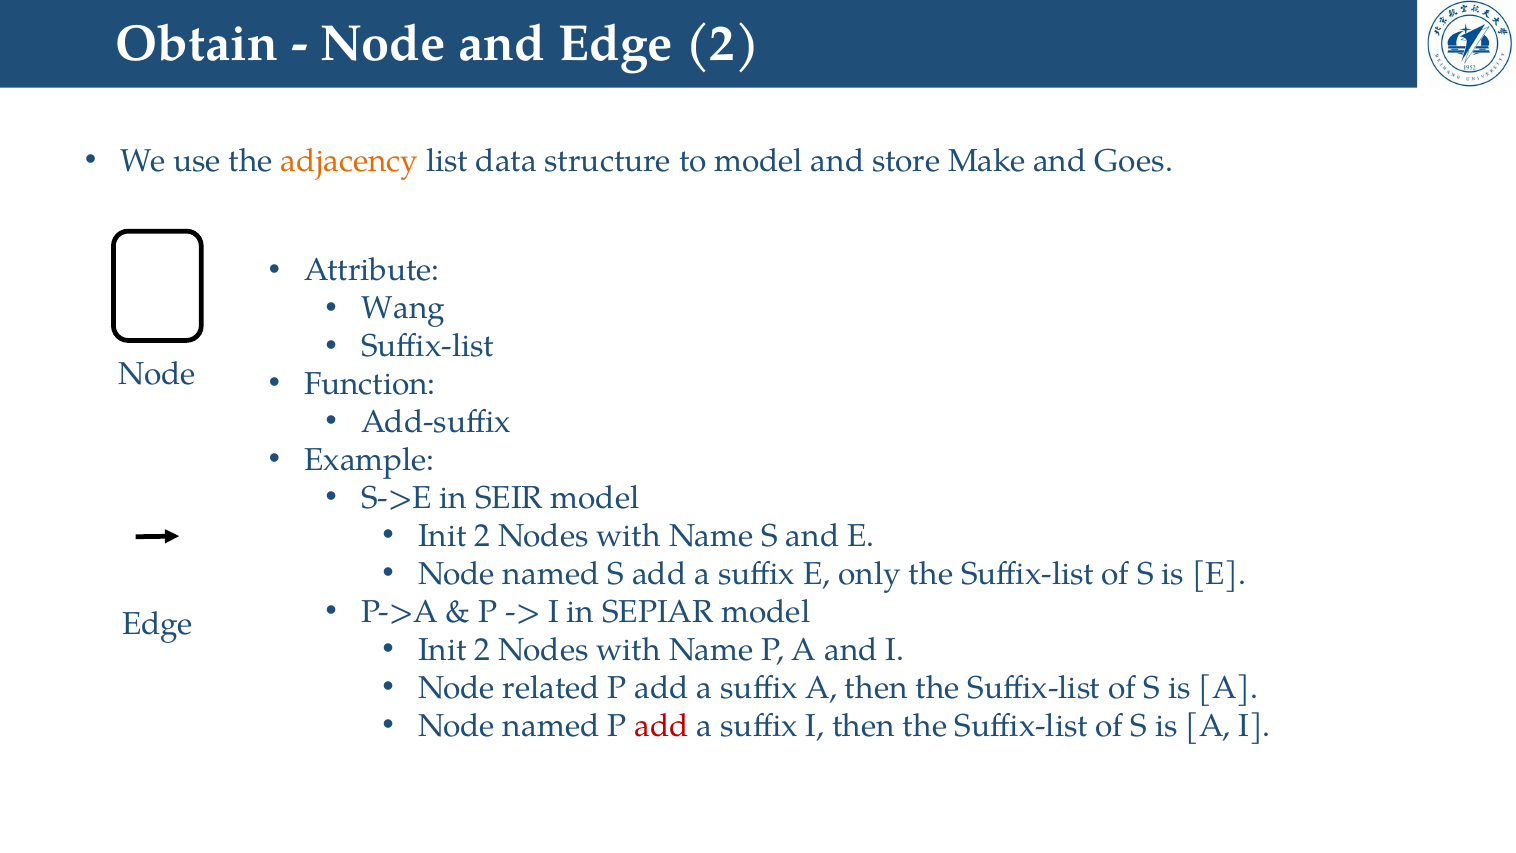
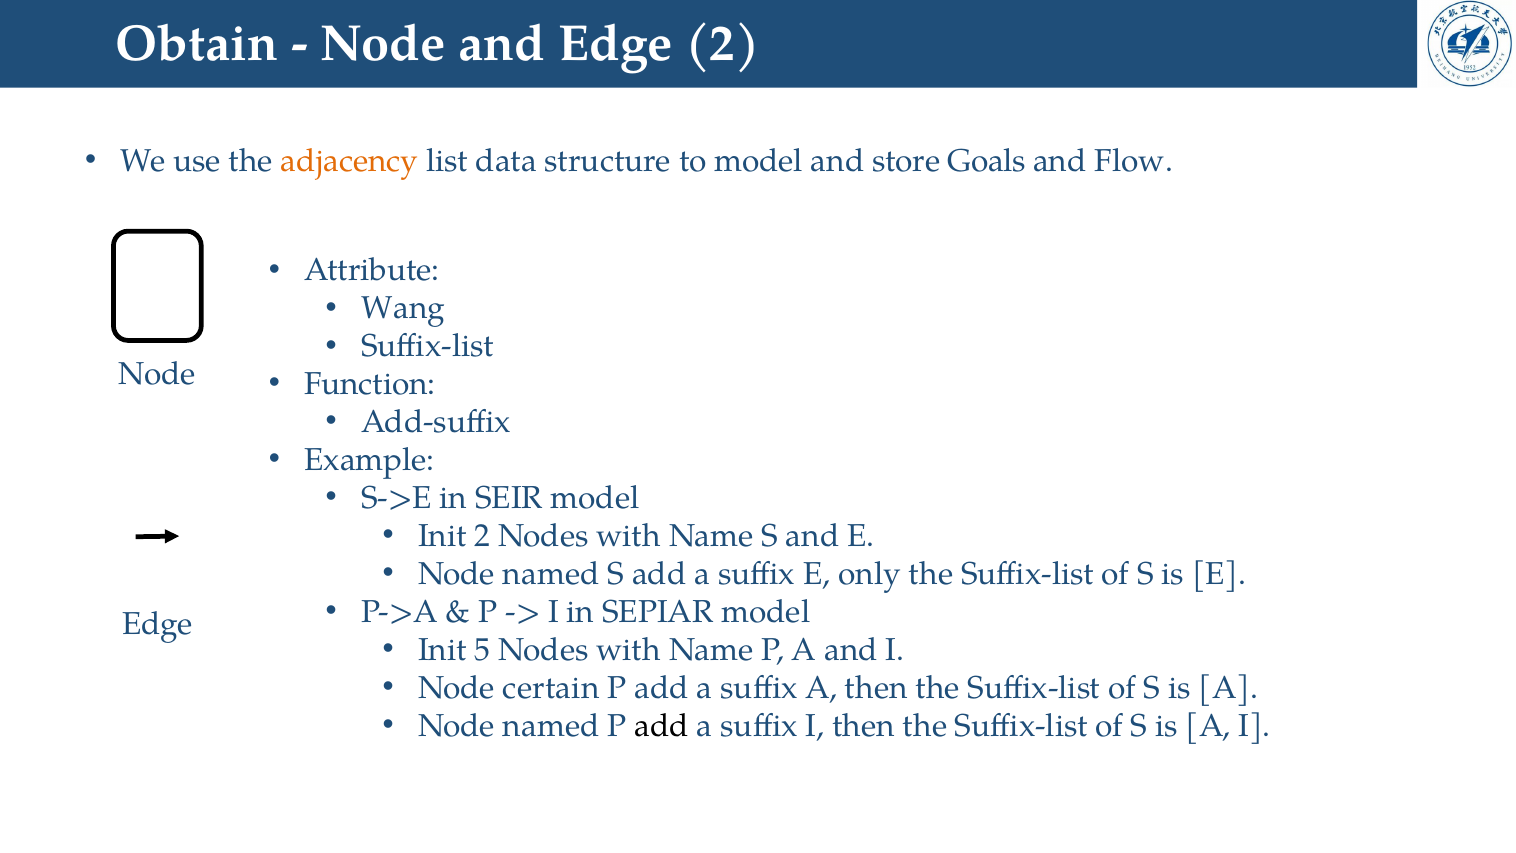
Make: Make -> Goals (987, 161)
Goes: Goes -> Flow (1134, 161)
2: 2 -> 5 (482, 650)
related: related -> certain (551, 688)
add colour: red -> black (662, 725)
